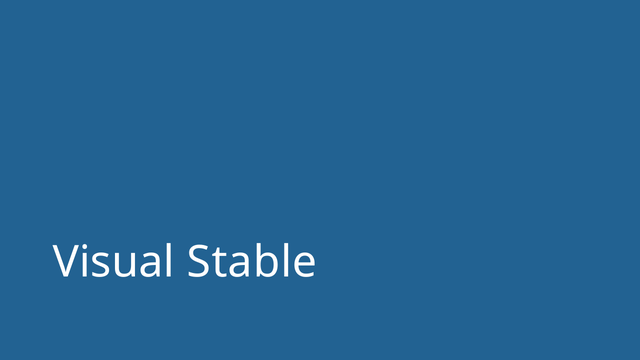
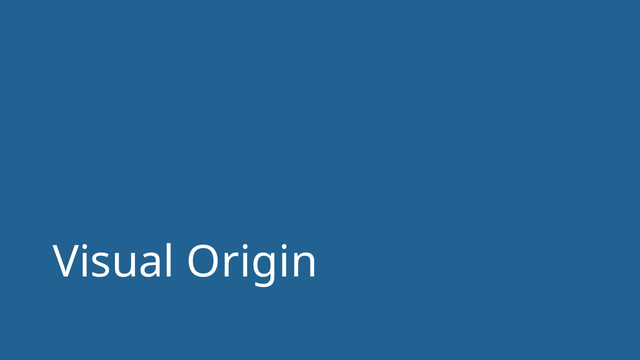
Stable: Stable -> Origin (252, 262)
